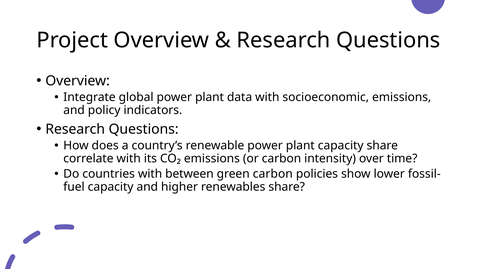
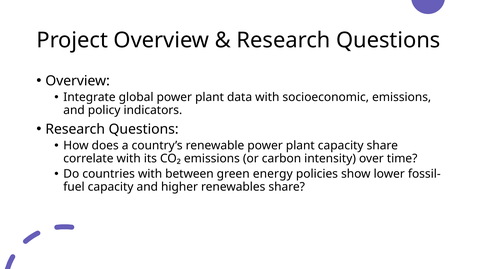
green carbon: carbon -> energy (273, 174)
